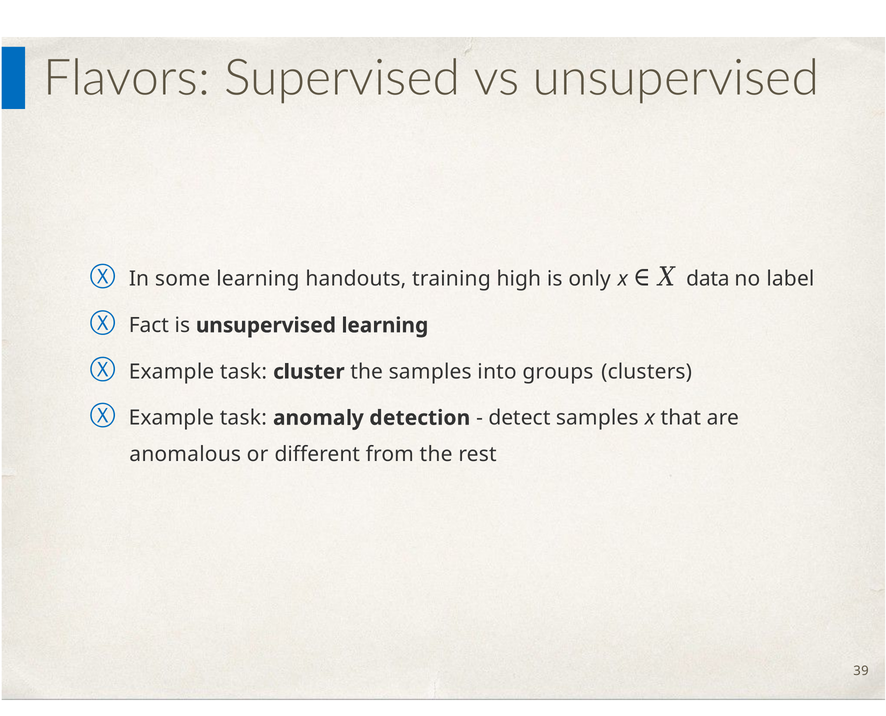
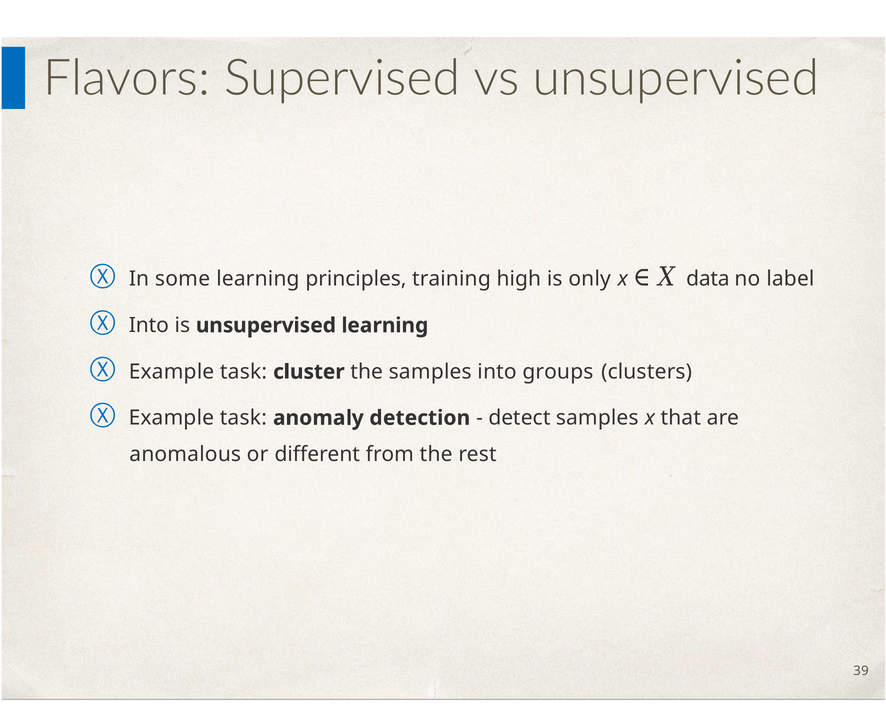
handouts: handouts -> principles (356, 279)
Fact: Fact -> Into (149, 326)
